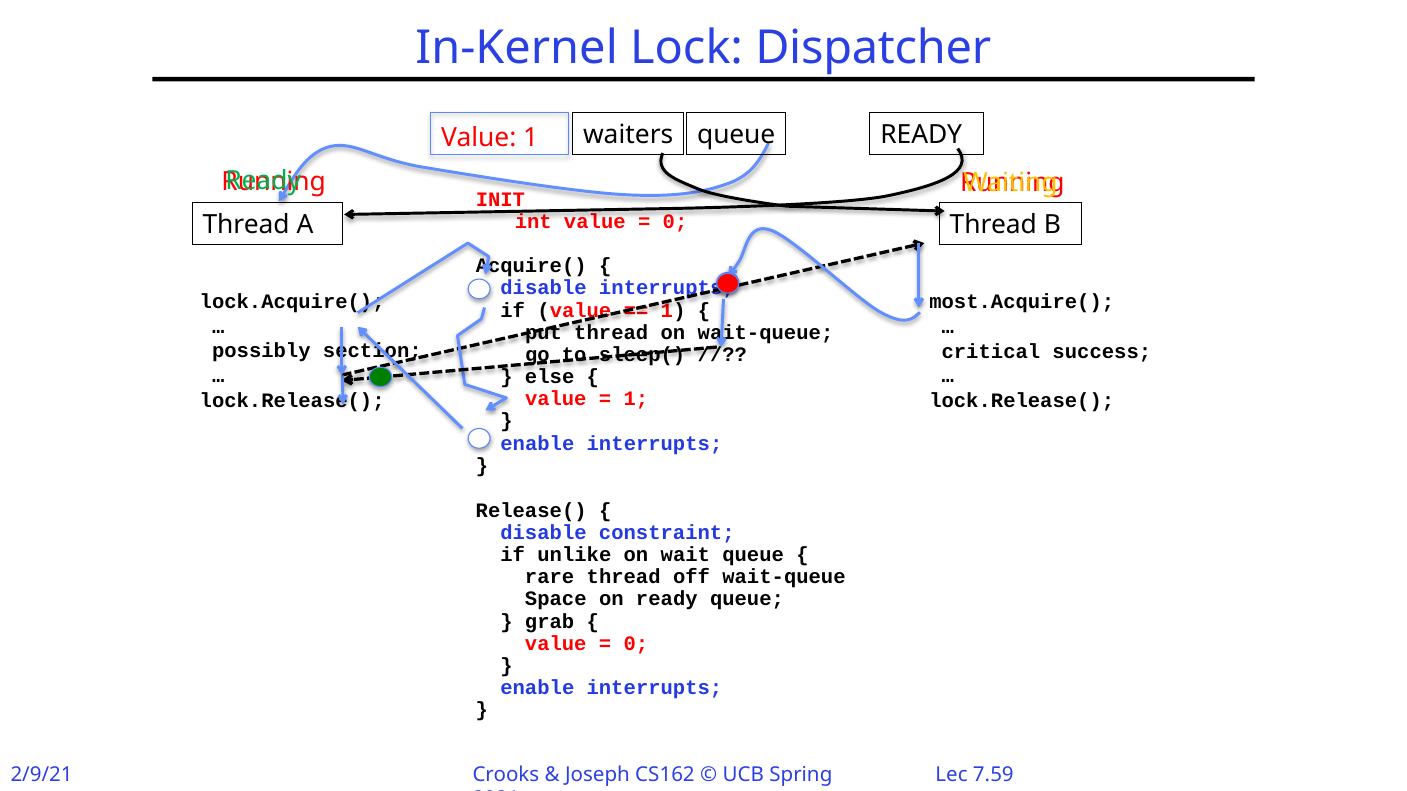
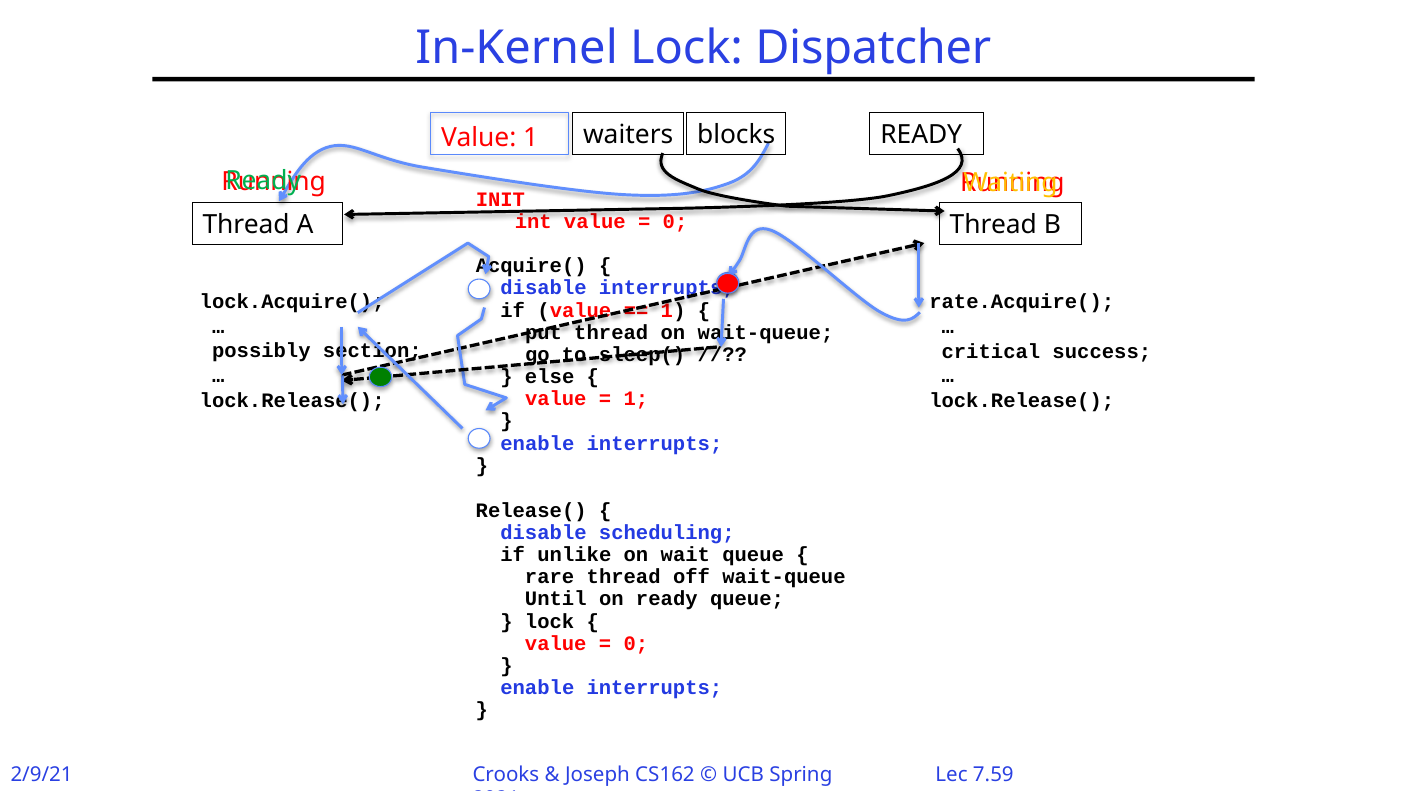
waiters queue: queue -> blocks (736, 135)
most.Acquire(: most.Acquire( -> rate.Acquire( (1022, 302)
constraint: constraint -> scheduling (667, 533)
Space: Space -> Until (556, 600)
grab: grab -> lock (550, 622)
